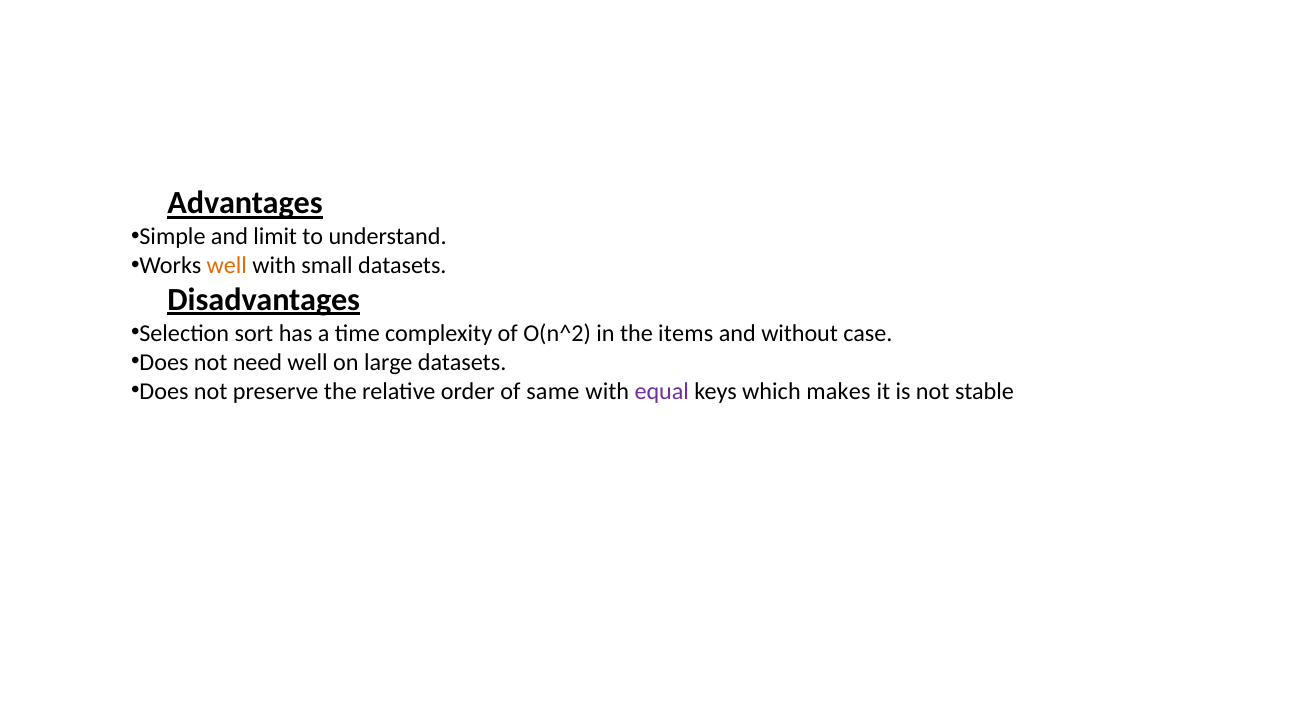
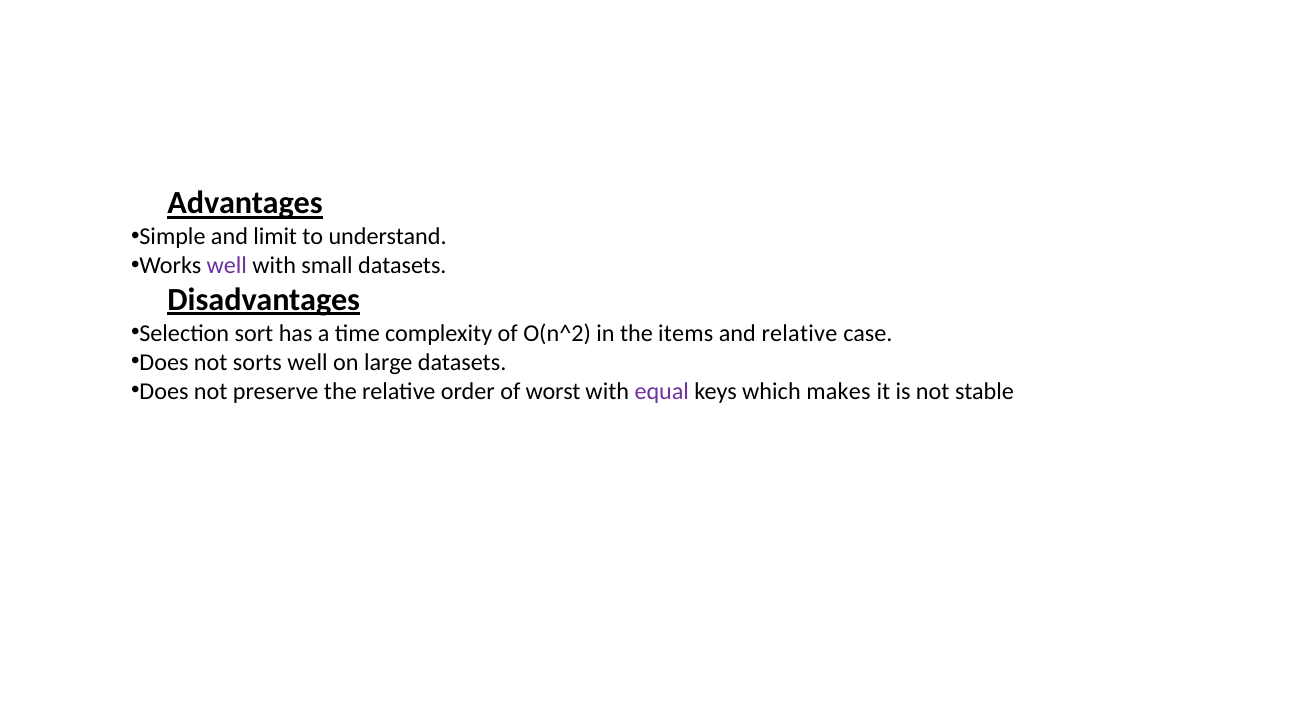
well colour: orange -> purple (227, 266)
and without: without -> relative (799, 334)
need: need -> sorts (257, 363)
same: same -> worst (553, 392)
